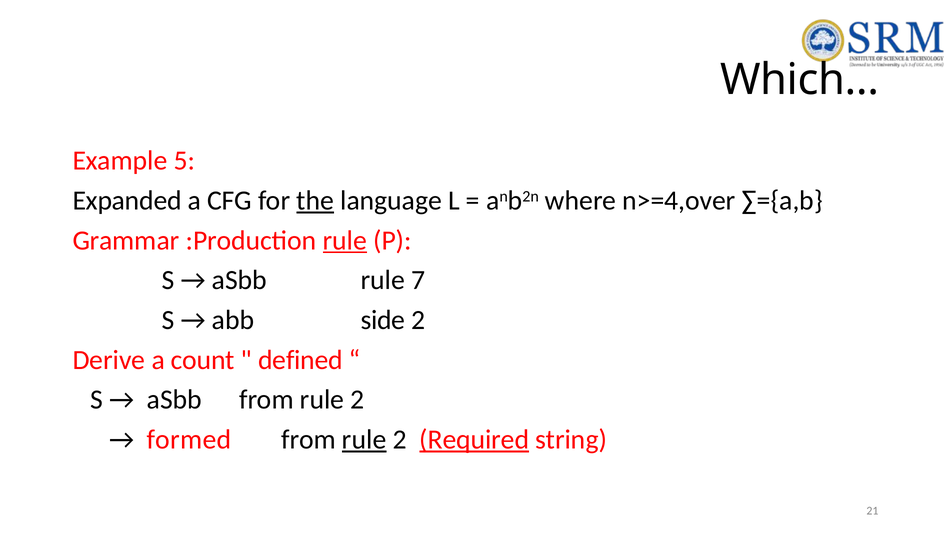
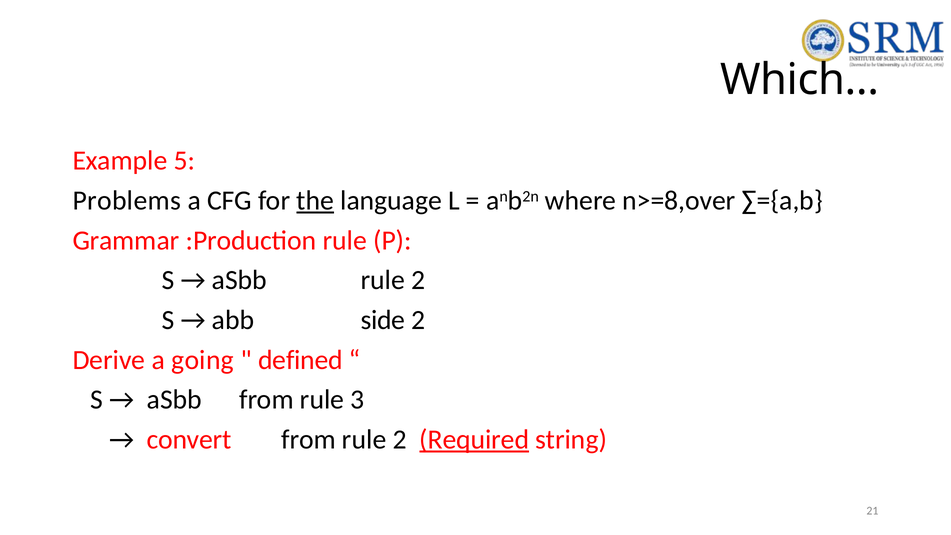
Expanded: Expanded -> Problems (127, 201)
n>=4,over: n>=4,over -> n>=8,over (679, 201)
rule underline: present -> none (345, 240)
aSbb rule 7: 7 -> 2 (418, 280)
count: count -> going (203, 360)
aSbb from rule 2: 2 -> 3 (357, 400)
formed: formed -> convert (189, 439)
rule underline: present -> none (364, 439)
